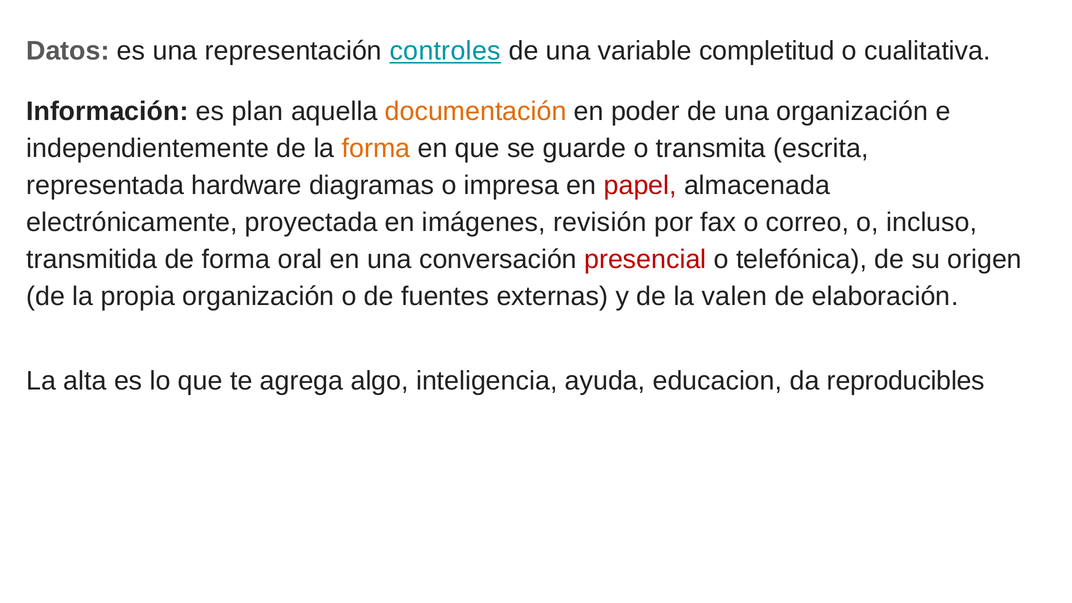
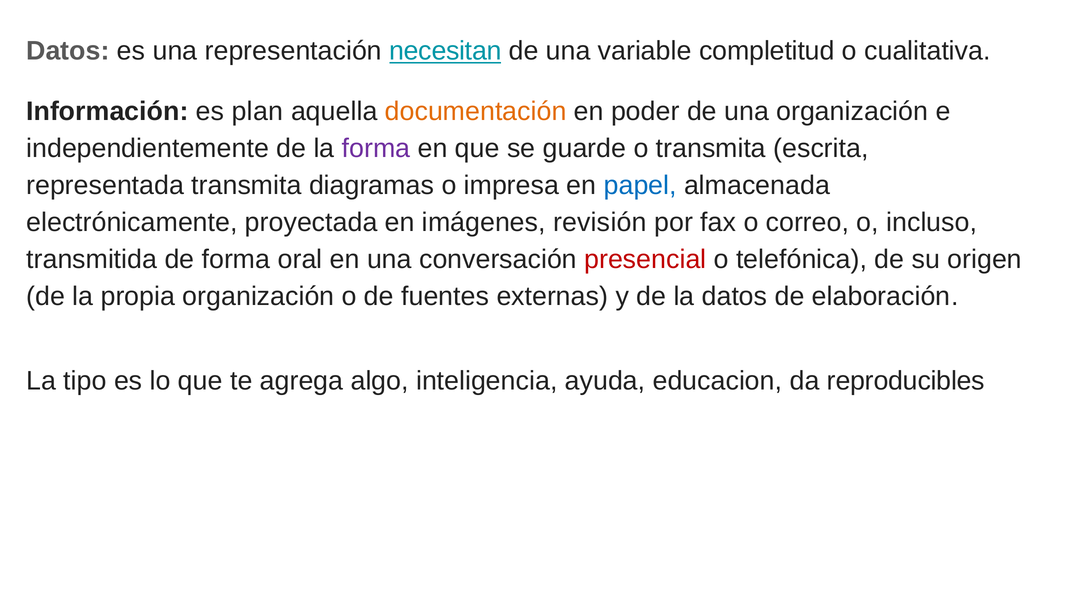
controles: controles -> necesitan (445, 51)
forma colour: orange -> purple (376, 149)
representada hardware: hardware -> transmita (247, 186)
papel colour: red -> blue (640, 186)
la valen: valen -> datos (735, 296)
alta: alta -> tipo (85, 381)
